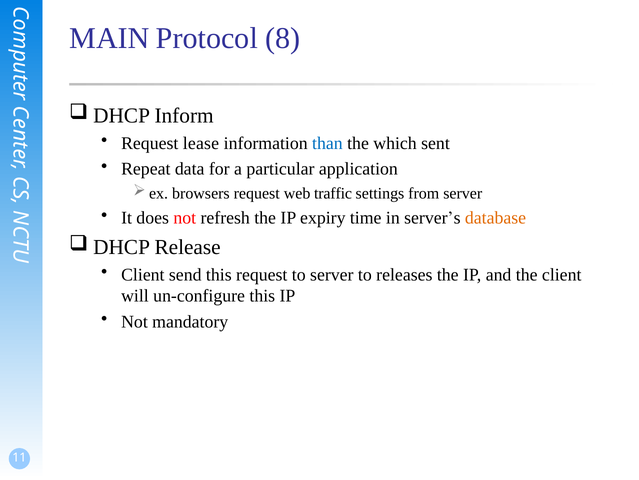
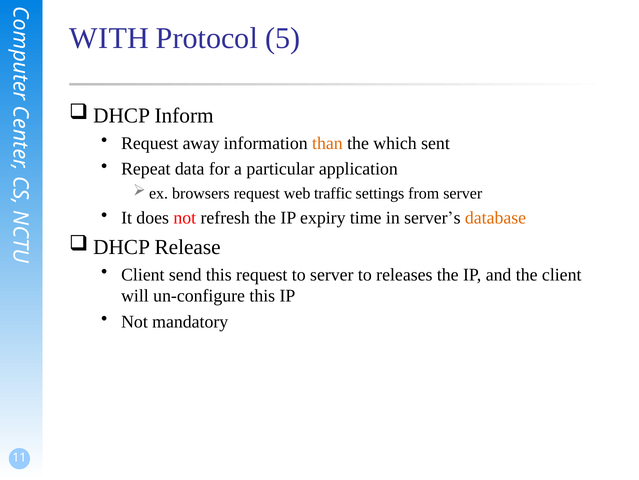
MAIN: MAIN -> WITH (109, 38)
8: 8 -> 5 (283, 38)
lease: lease -> away (201, 143)
than colour: blue -> orange (327, 143)
